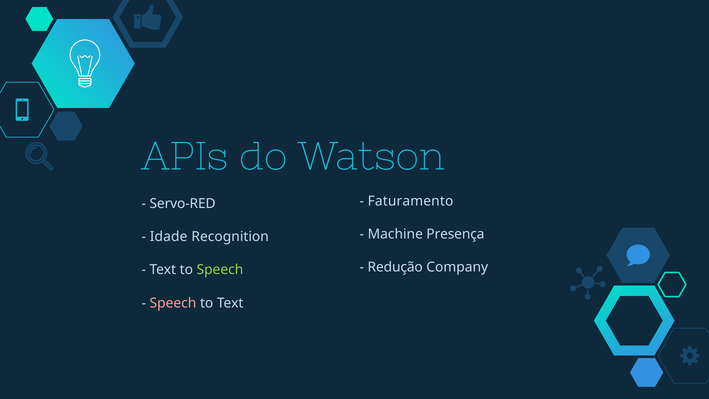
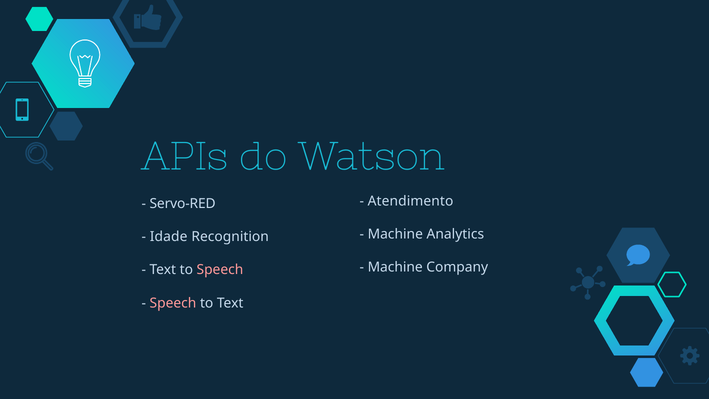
Faturamento: Faturamento -> Atendimento (411, 201)
Presença: Presença -> Analytics (455, 234)
Redução: Redução -> Machine (395, 267)
Speech colour: light green -> pink (220, 270)
